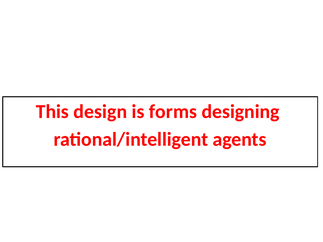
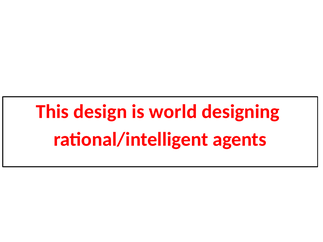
forms: forms -> world (173, 112)
